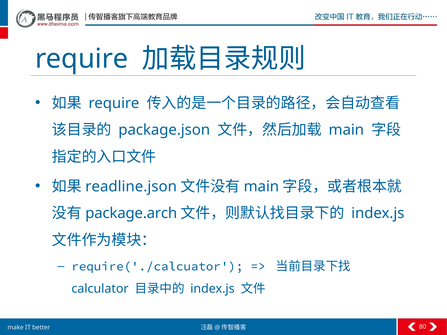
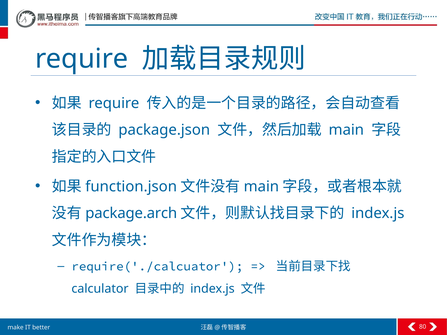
readline.json: readline.json -> function.json (131, 187)
